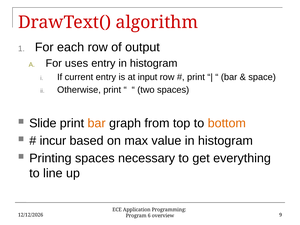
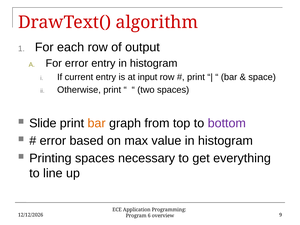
For uses: uses -> error (77, 63)
bottom colour: orange -> purple (227, 123)
incur: incur -> error (53, 141)
